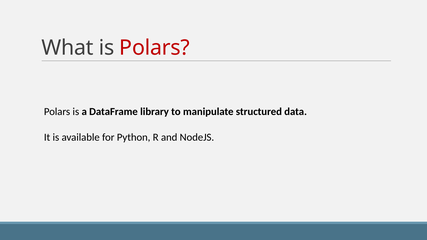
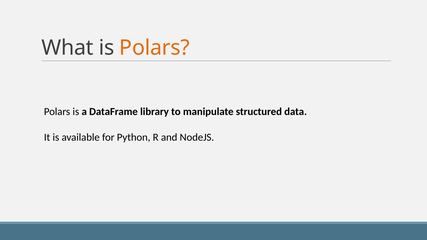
Polars colour: red -> orange (155, 48)
